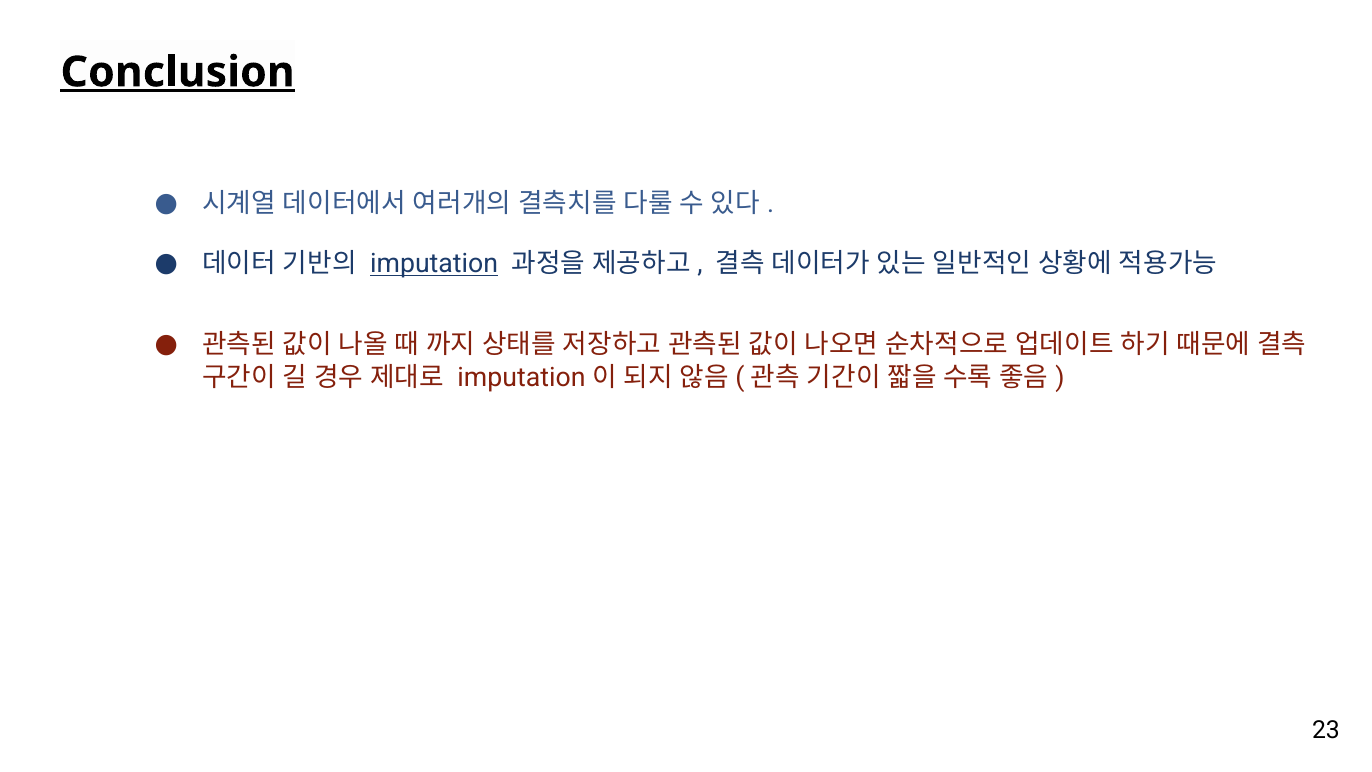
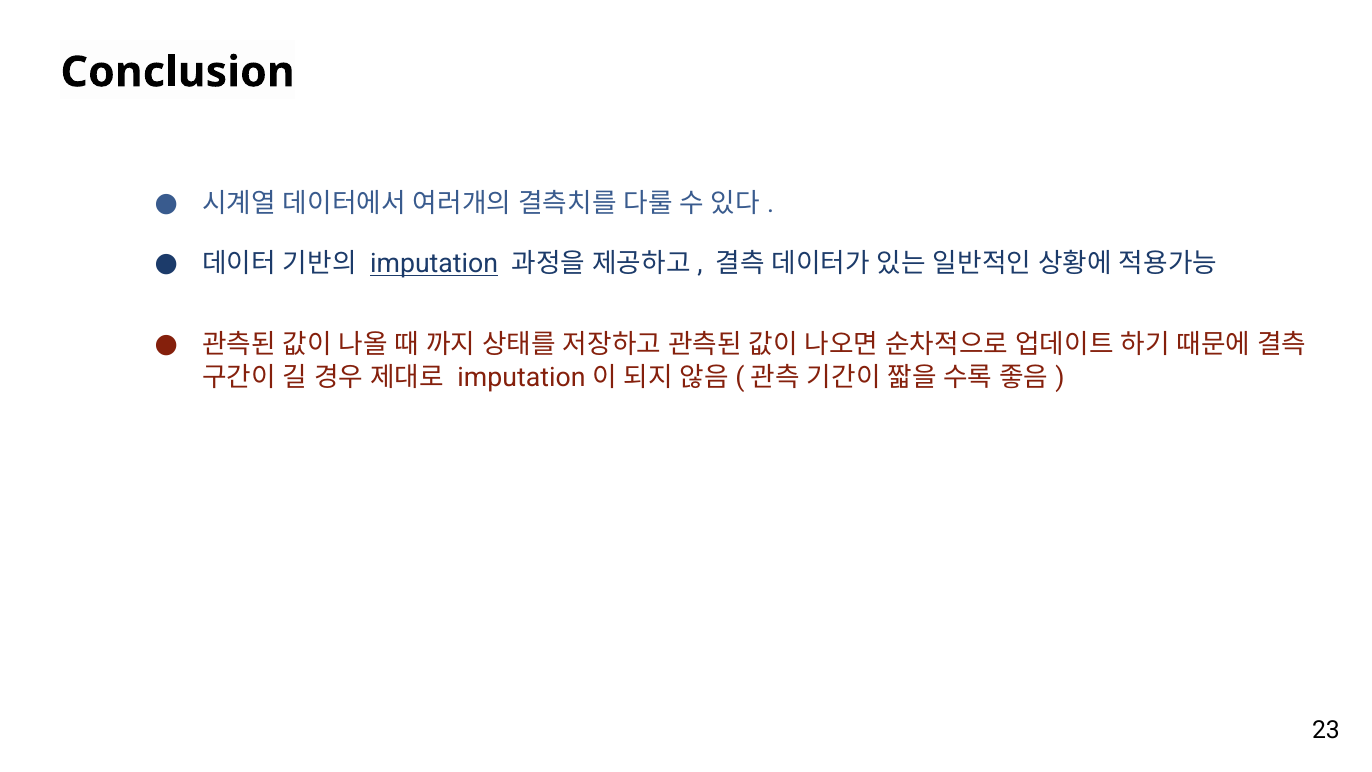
Conclusion underline: present -> none (178, 72)
